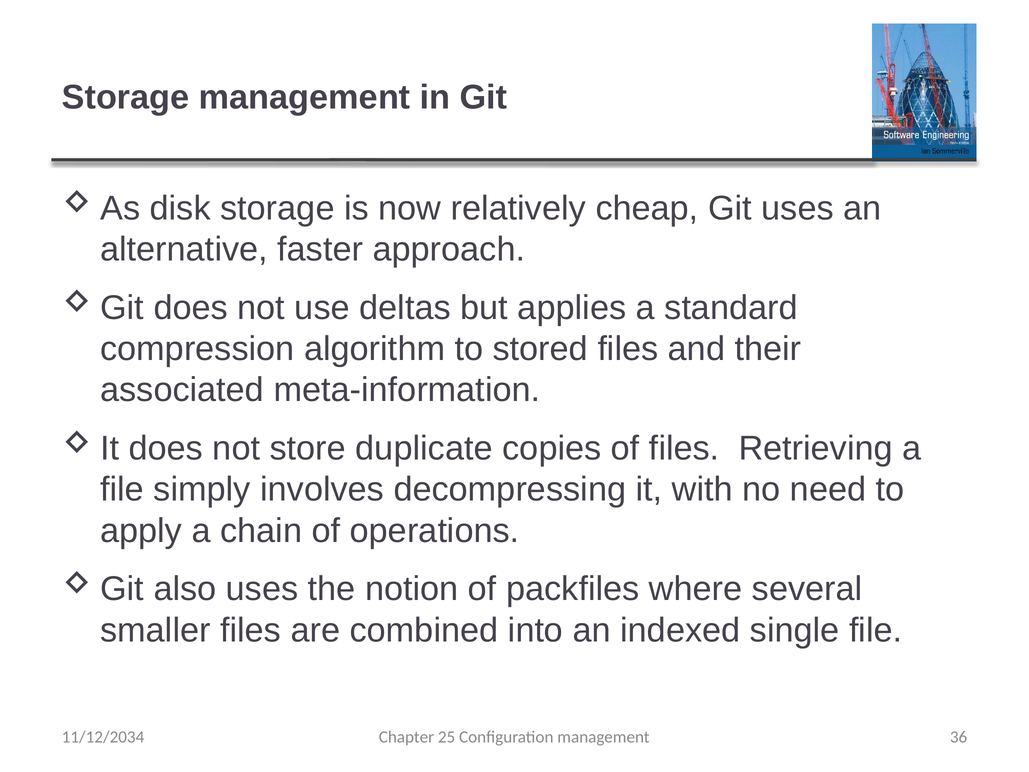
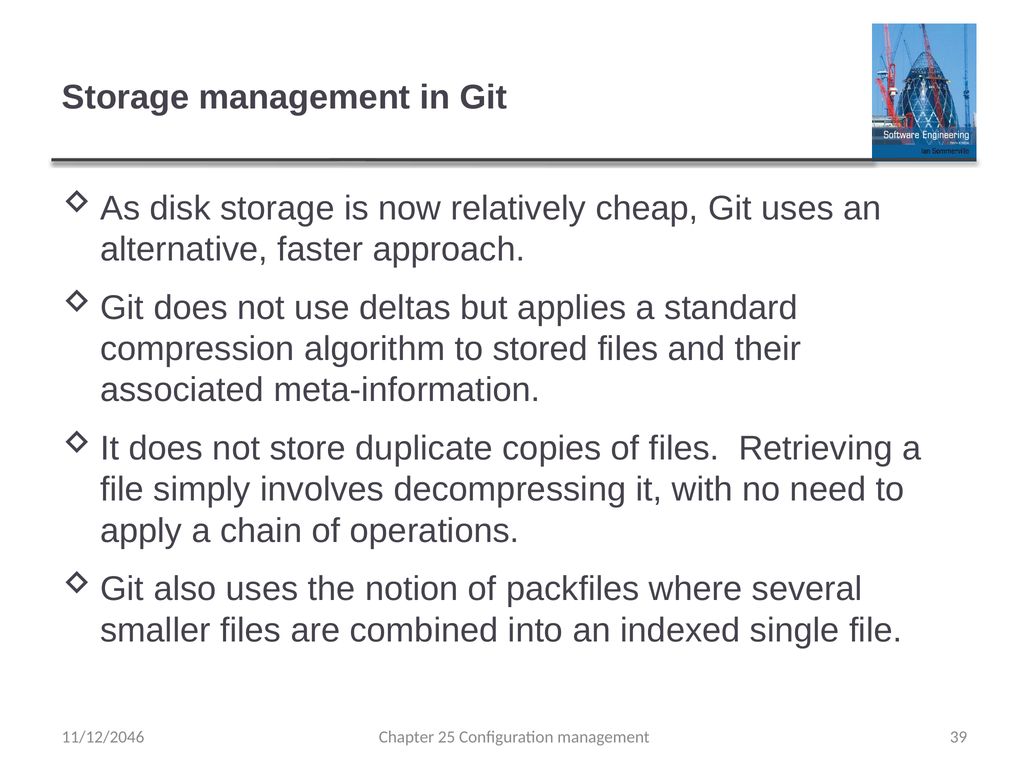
36: 36 -> 39 (959, 737)
11/12/2034: 11/12/2034 -> 11/12/2046 (103, 737)
